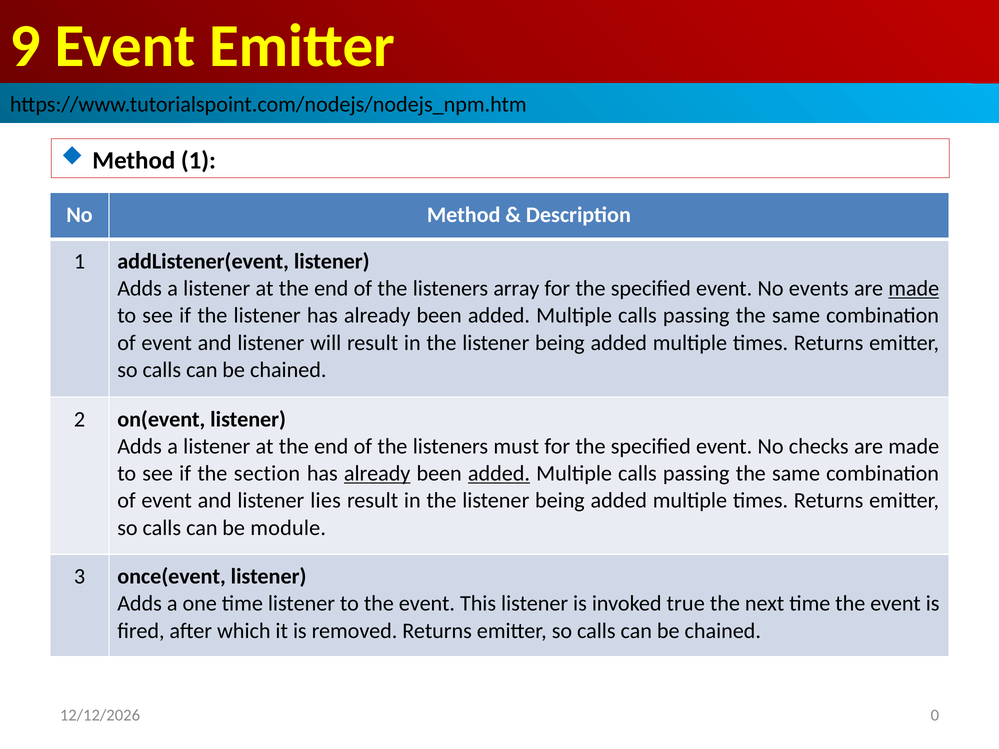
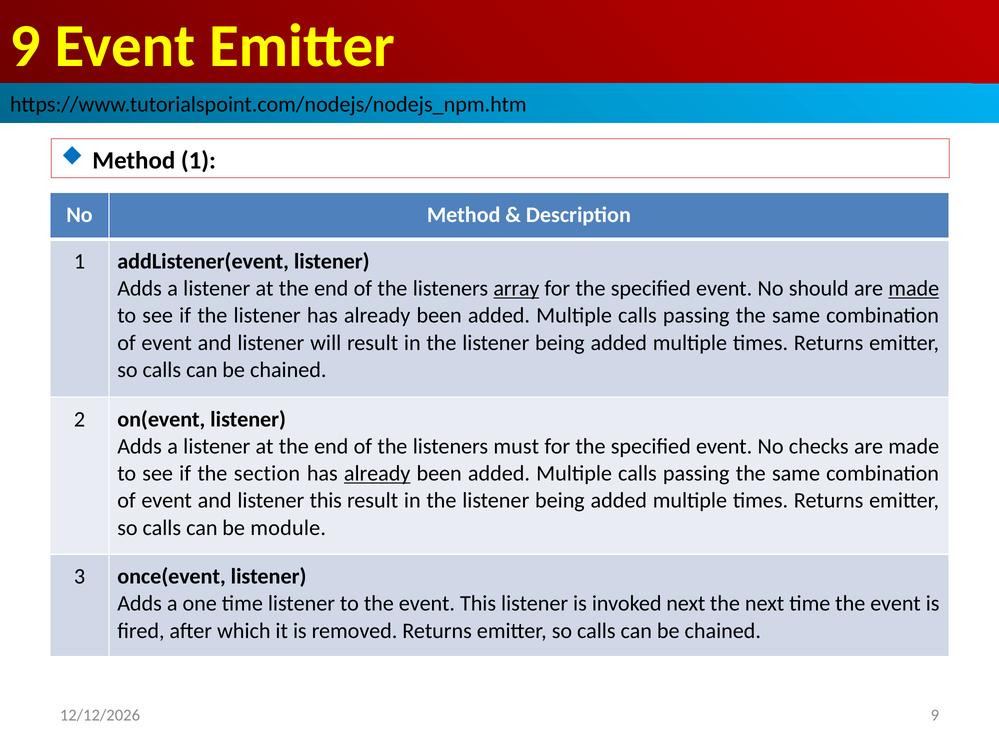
array underline: none -> present (516, 289)
events: events -> should (819, 289)
added underline: present -> none (499, 474)
listener lies: lies -> this (326, 501)
invoked true: true -> next (686, 604)
0: 0 -> 9 (935, 715)
